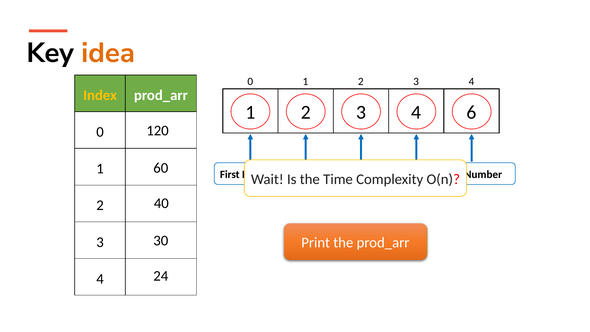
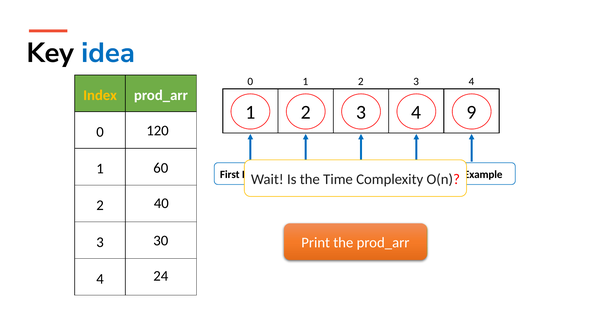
idea colour: orange -> blue (108, 53)
6: 6 -> 9 (472, 112)
Number: Number -> Example (483, 174)
